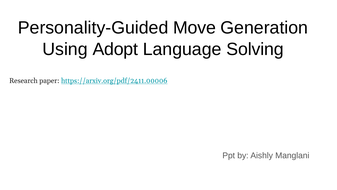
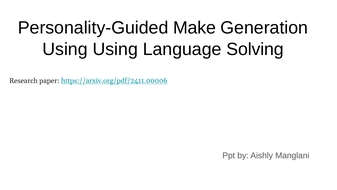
Move: Move -> Make (195, 28)
Using Adopt: Adopt -> Using (115, 49)
